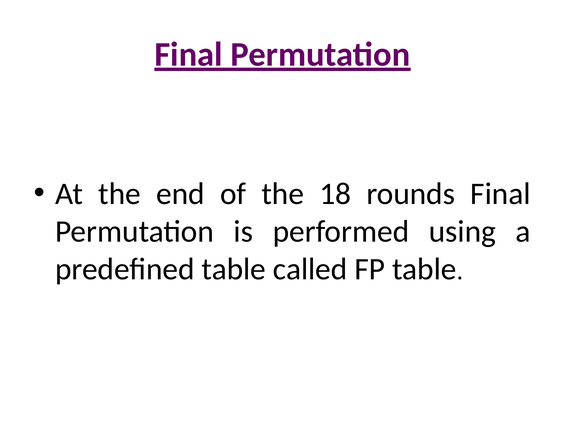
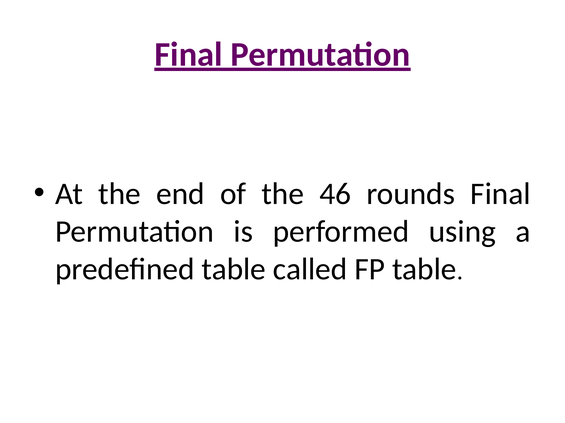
18: 18 -> 46 (335, 194)
